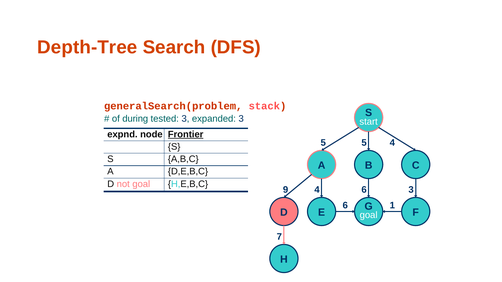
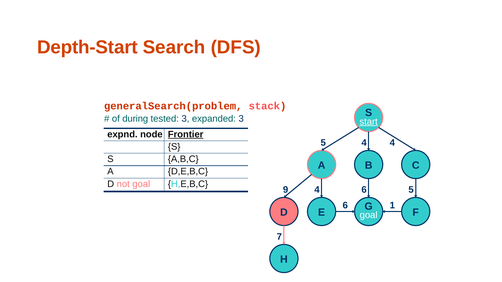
Depth-Tree: Depth-Tree -> Depth-Start (87, 47)
start underline: none -> present (369, 122)
5 5: 5 -> 4 (364, 143)
6 3: 3 -> 5 (411, 190)
